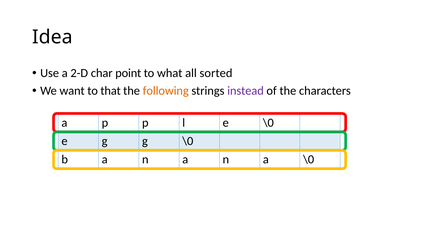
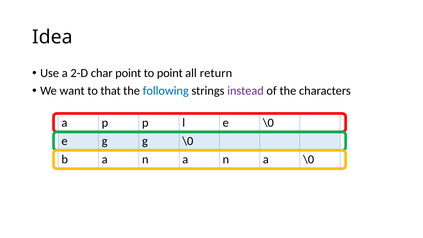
to what: what -> point (170, 73)
sorted: sorted -> return (216, 73)
following colour: orange -> blue (166, 91)
